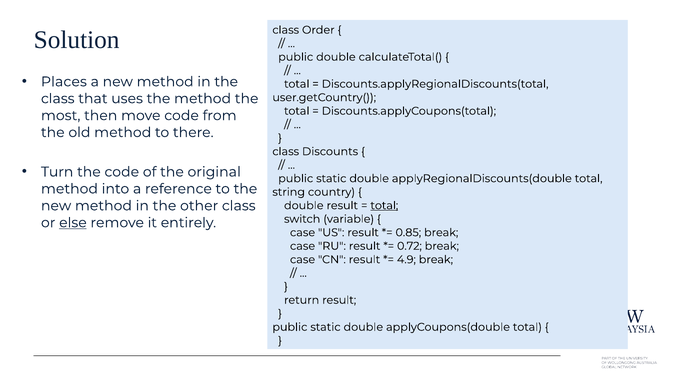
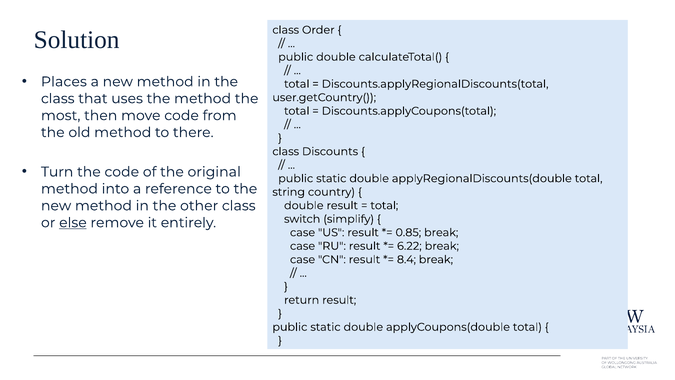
total underline: present -> none (384, 205)
variable: variable -> simplify (349, 219)
0.72: 0.72 -> 6.22 (409, 246)
4.9: 4.9 -> 8.4 (406, 259)
